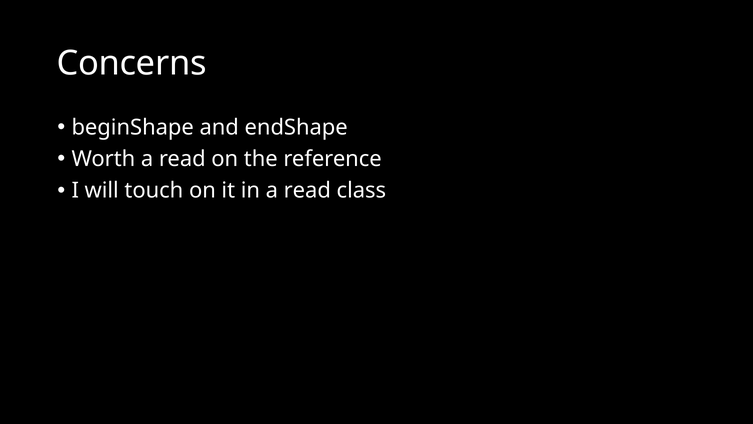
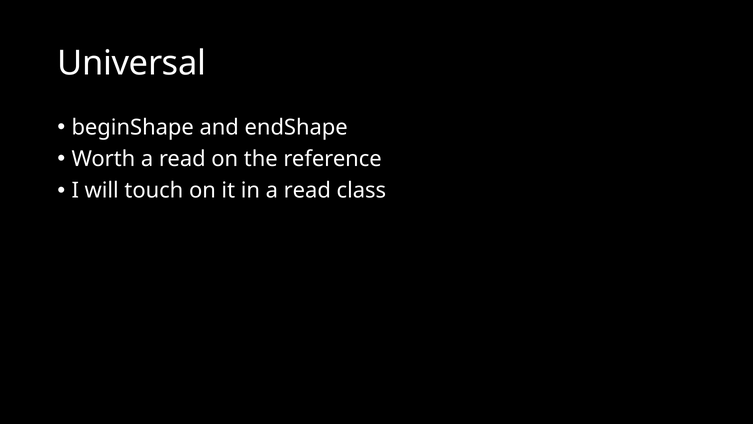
Concerns: Concerns -> Universal (132, 63)
